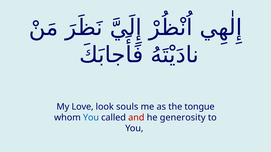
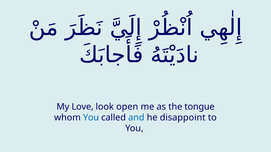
souls: souls -> open (127, 107)
and colour: red -> blue (136, 118)
generosity: generosity -> disappoint (183, 118)
